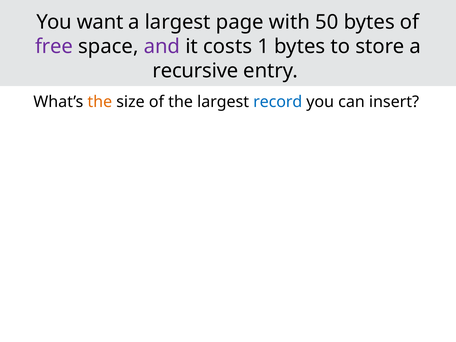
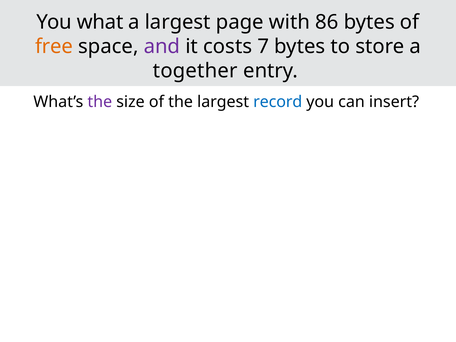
want: want -> what (100, 22)
50: 50 -> 86 (327, 22)
free colour: purple -> orange (54, 46)
1: 1 -> 7 (263, 46)
recursive: recursive -> together (195, 71)
the colour: orange -> purple (100, 102)
